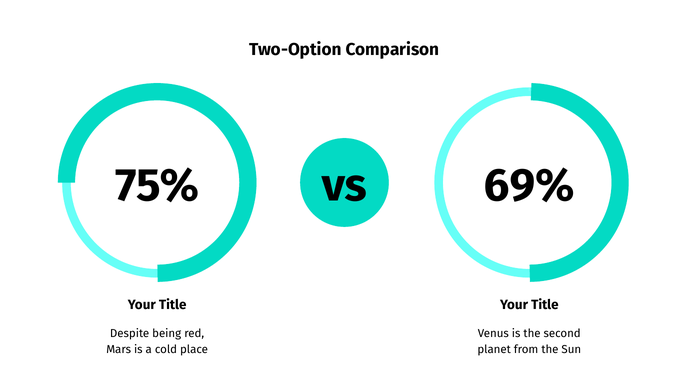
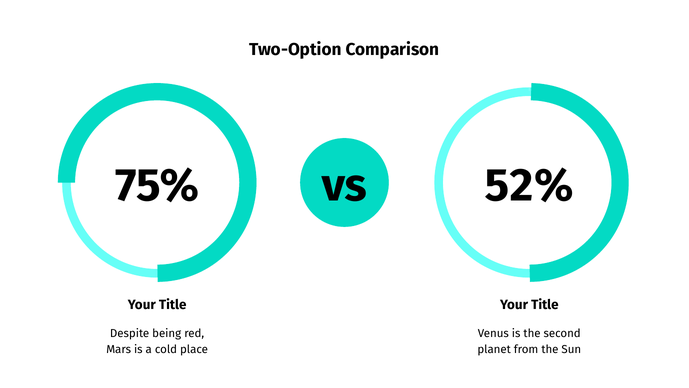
69%: 69% -> 52% (529, 185)
